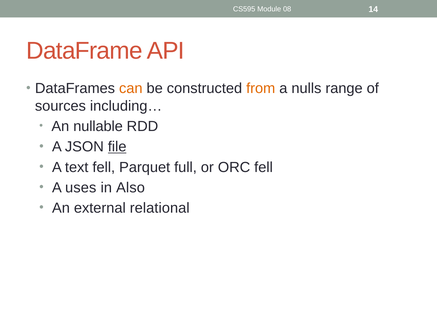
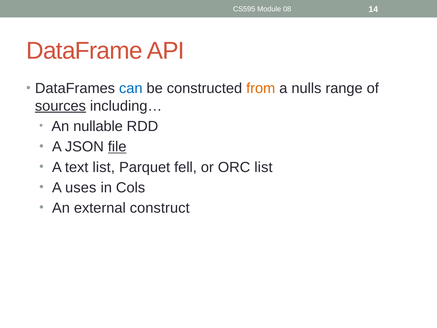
can colour: orange -> blue (131, 88)
sources underline: none -> present (60, 106)
text fell: fell -> list (104, 167)
full: full -> fell (186, 167)
ORC fell: fell -> list (263, 167)
Also: Also -> Cols (131, 187)
relational: relational -> construct (160, 208)
